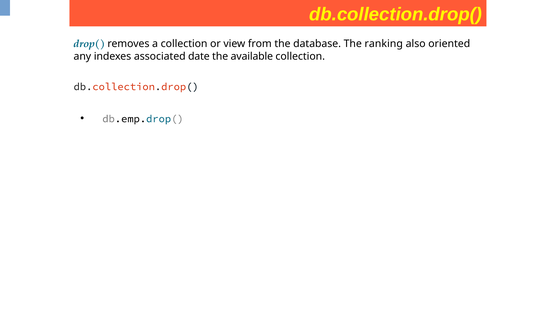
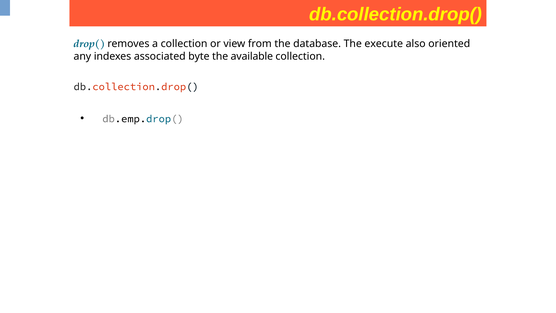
ranking: ranking -> execute (384, 44)
date: date -> byte (199, 56)
